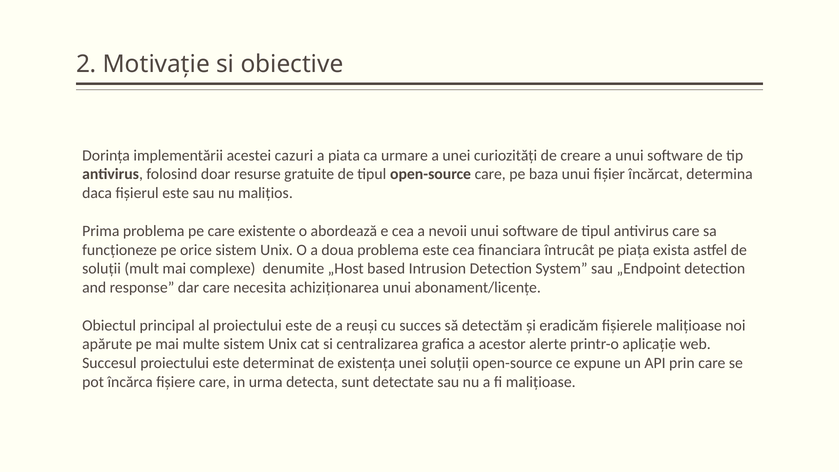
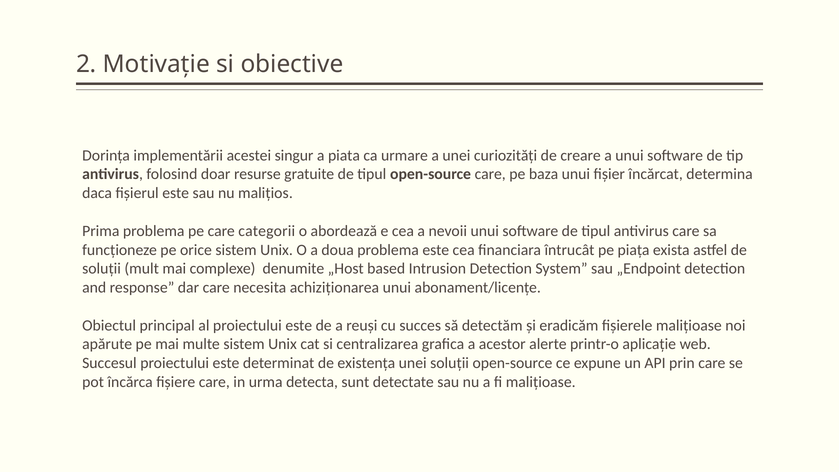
cazuri: cazuri -> singur (294, 155)
existente: existente -> categorii (267, 231)
